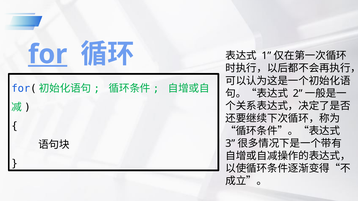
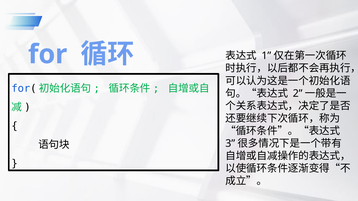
for underline: present -> none (48, 54)
